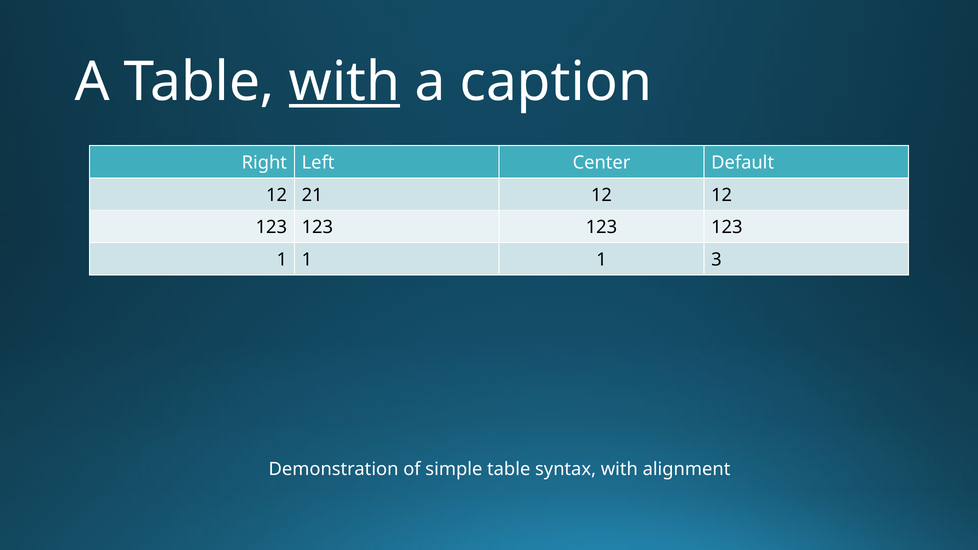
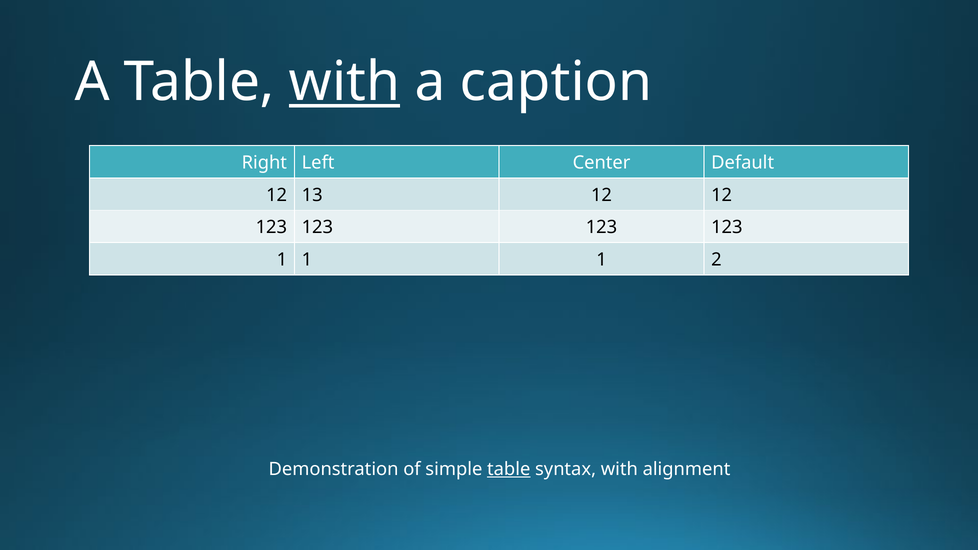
21: 21 -> 13 (312, 195)
3: 3 -> 2 (716, 260)
table underline: none -> present (509, 469)
